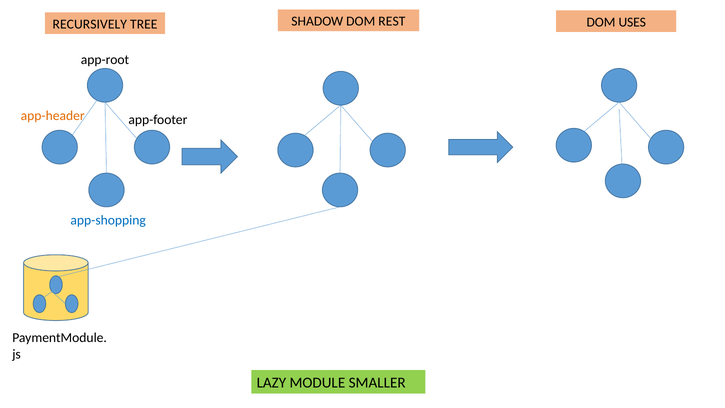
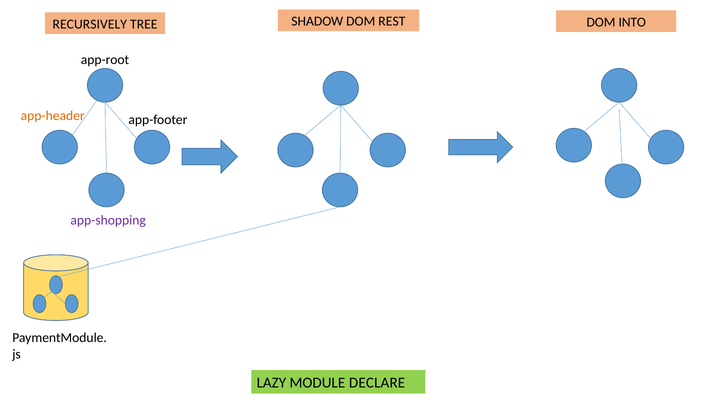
USES: USES -> INTO (632, 22)
app-shopping colour: blue -> purple (108, 220)
SMALLER: SMALLER -> DECLARE (377, 383)
